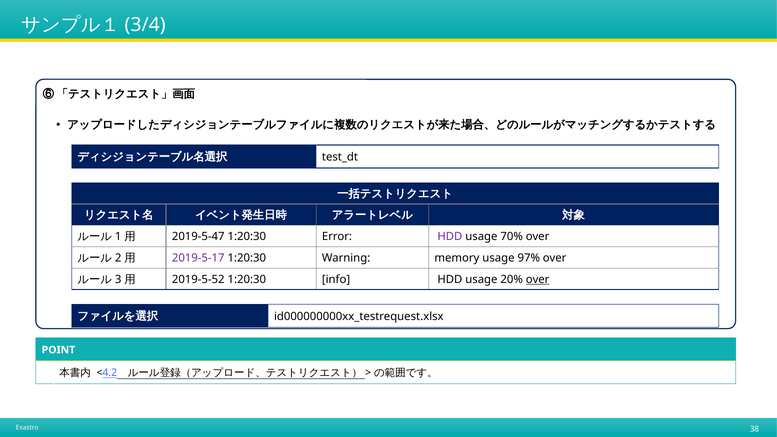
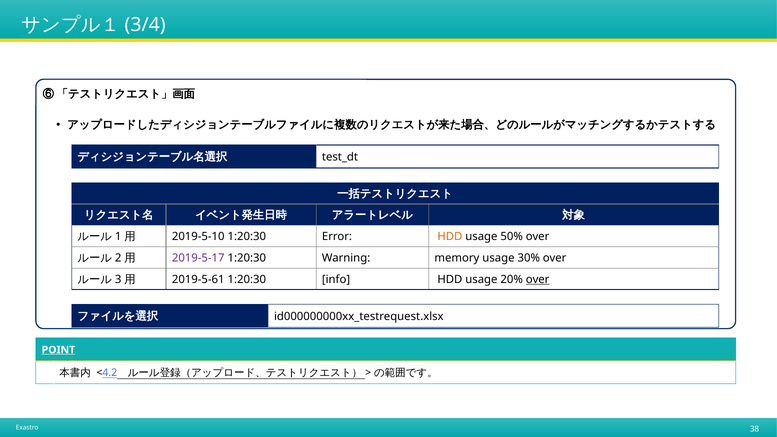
2019-5-47: 2019-5-47 -> 2019-5-10 (198, 237)
HDD colour: purple -> orange (450, 237)
70%: 70% -> 50% (512, 237)
97%: 97% -> 30% (529, 258)
2019-5-52: 2019-5-52 -> 2019-5-61 (198, 280)
POINT underline: none -> present (58, 350)
